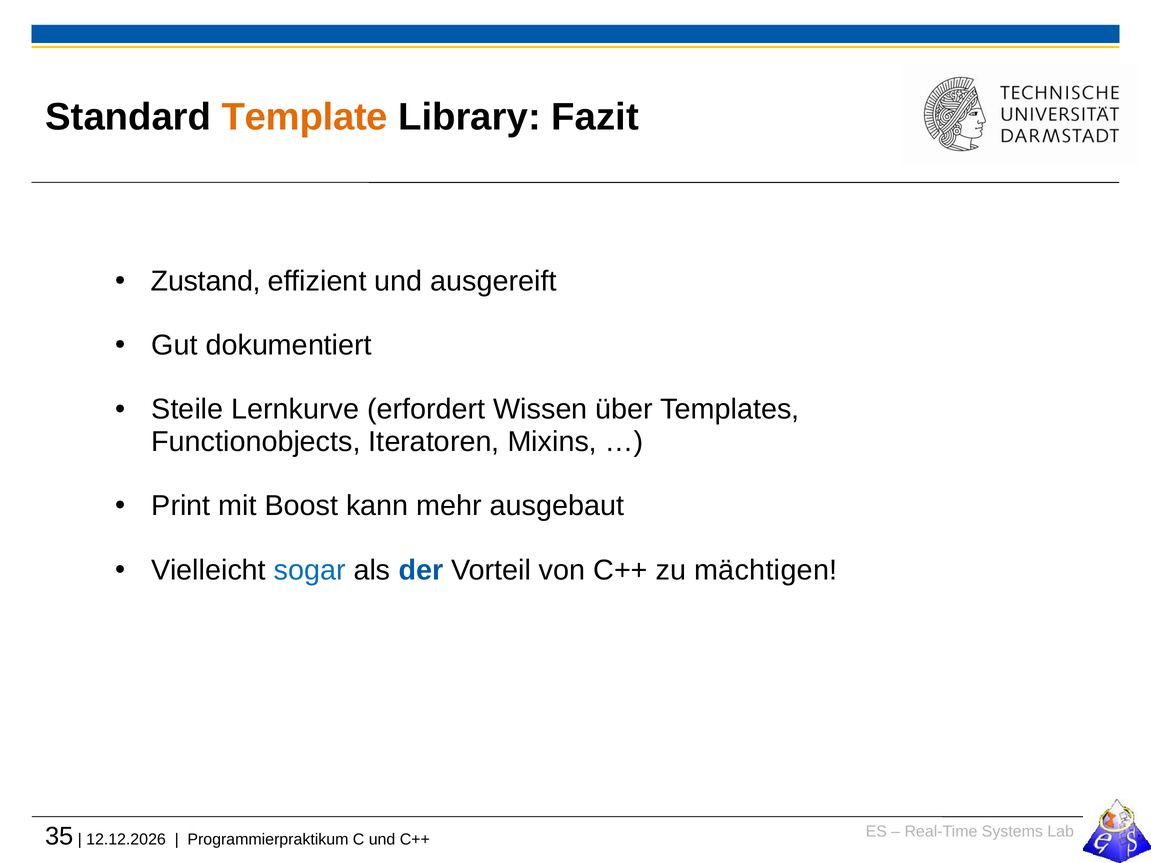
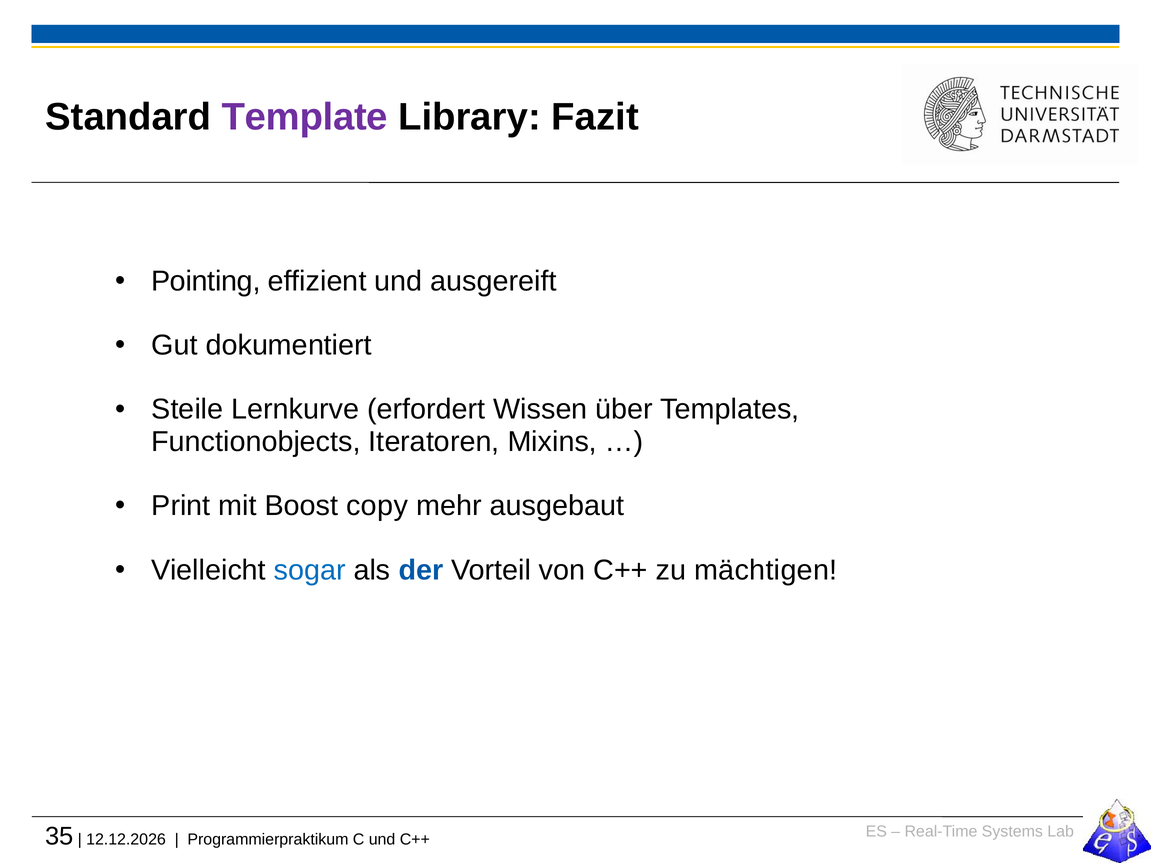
Template colour: orange -> purple (305, 117)
Zustand: Zustand -> Pointing (206, 281)
kann: kann -> copy (377, 506)
